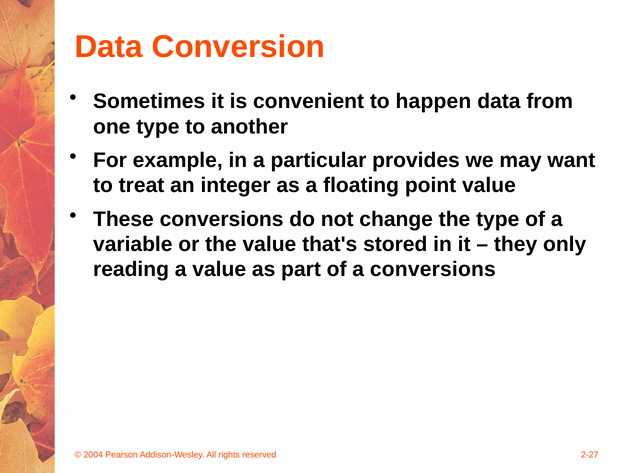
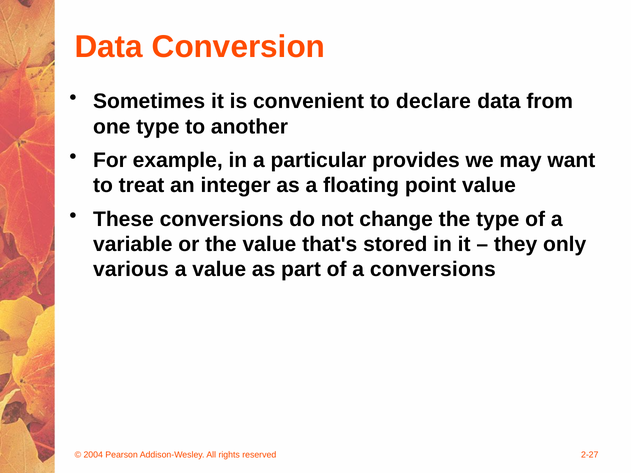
happen: happen -> declare (433, 101)
reading: reading -> various (131, 270)
